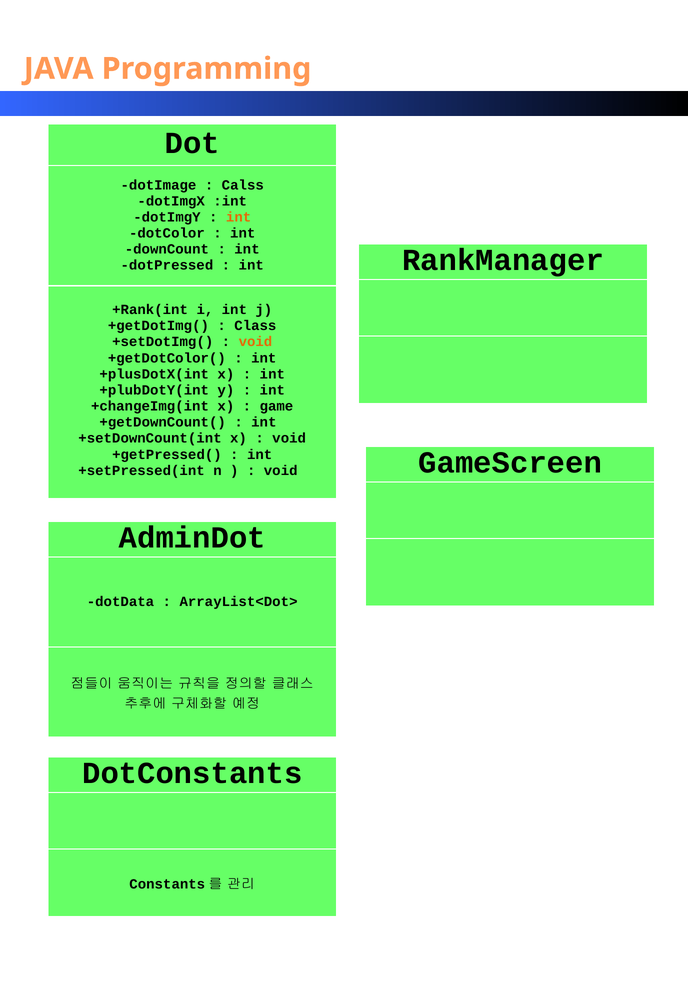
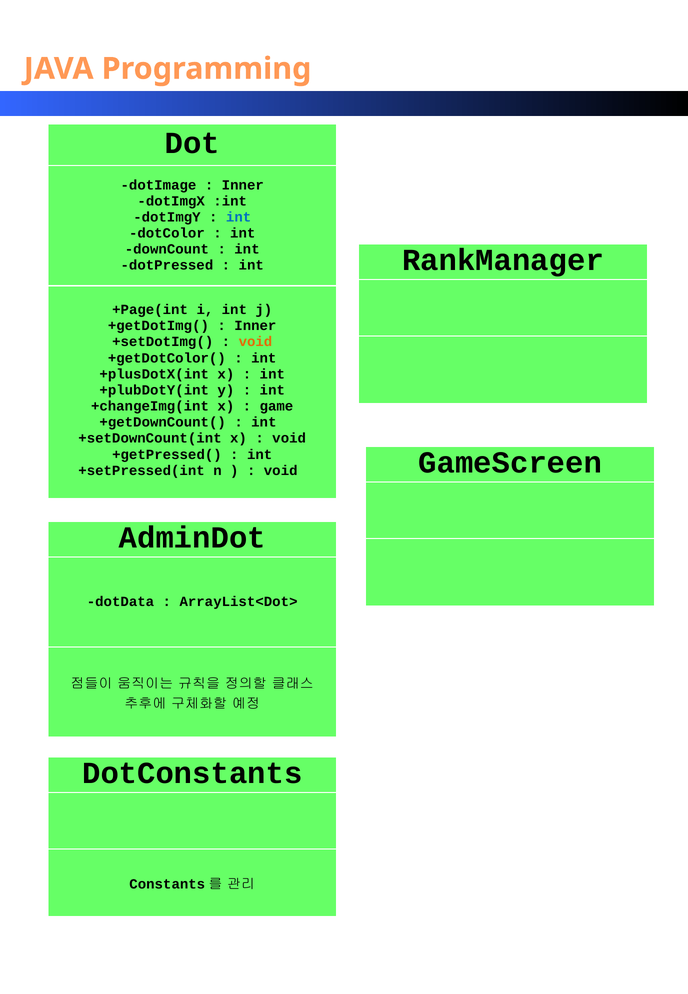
Calss: Calss -> Inner (243, 185)
int colour: orange -> blue (239, 217)
+Rank(int: +Rank(int -> +Page(int (150, 310)
Class: Class -> Inner (255, 326)
